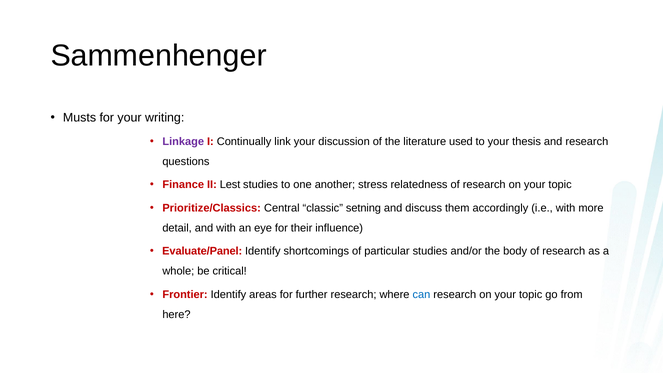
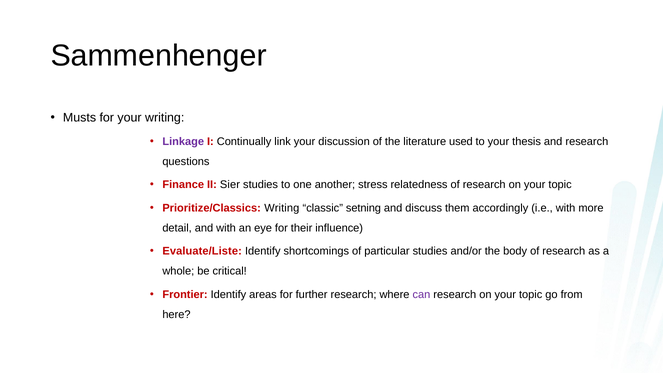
Lest: Lest -> Sier (230, 185)
Prioritize/Classics Central: Central -> Writing (282, 208)
Evaluate/Panel: Evaluate/Panel -> Evaluate/Liste (202, 251)
can colour: blue -> purple (421, 294)
